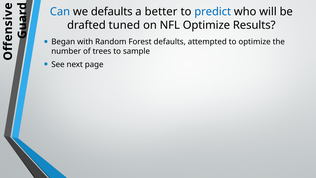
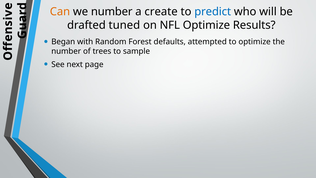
Can colour: blue -> orange (60, 12)
we defaults: defaults -> number (112, 12)
better: better -> create (161, 12)
